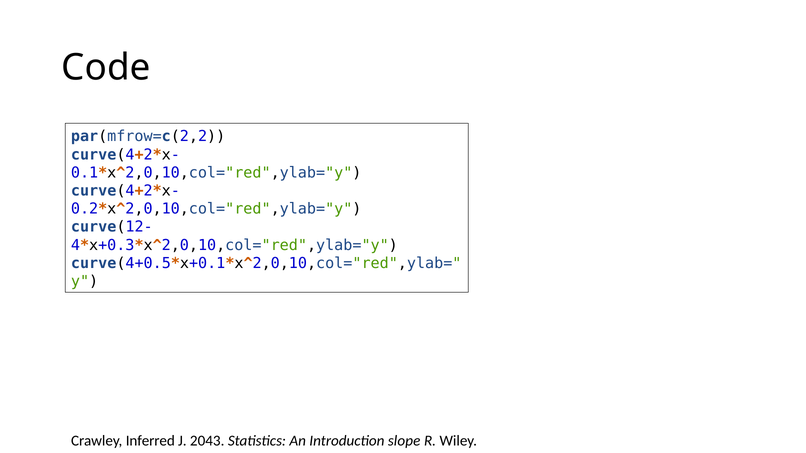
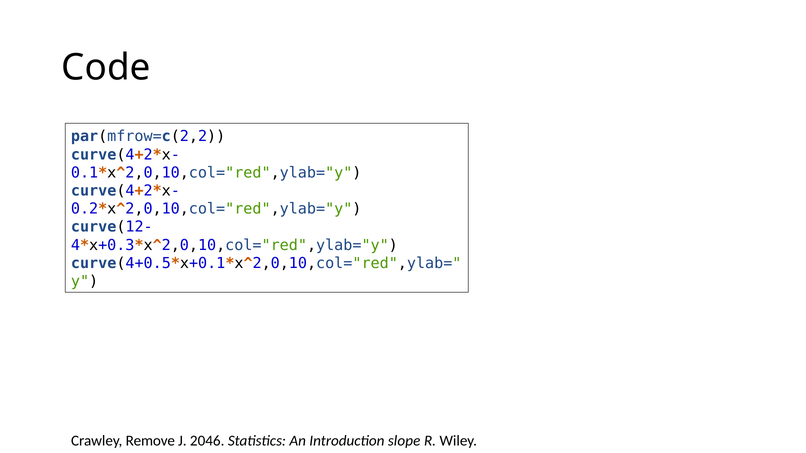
Inferred: Inferred -> Remove (150, 441)
2043: 2043 -> 2046 (207, 441)
